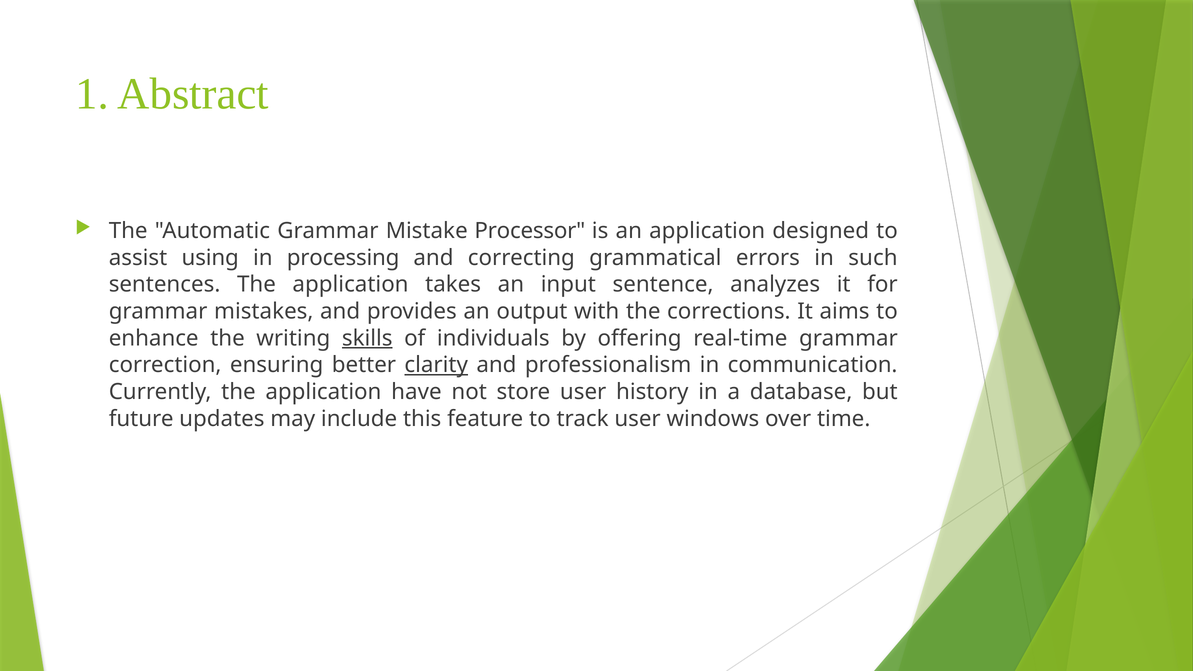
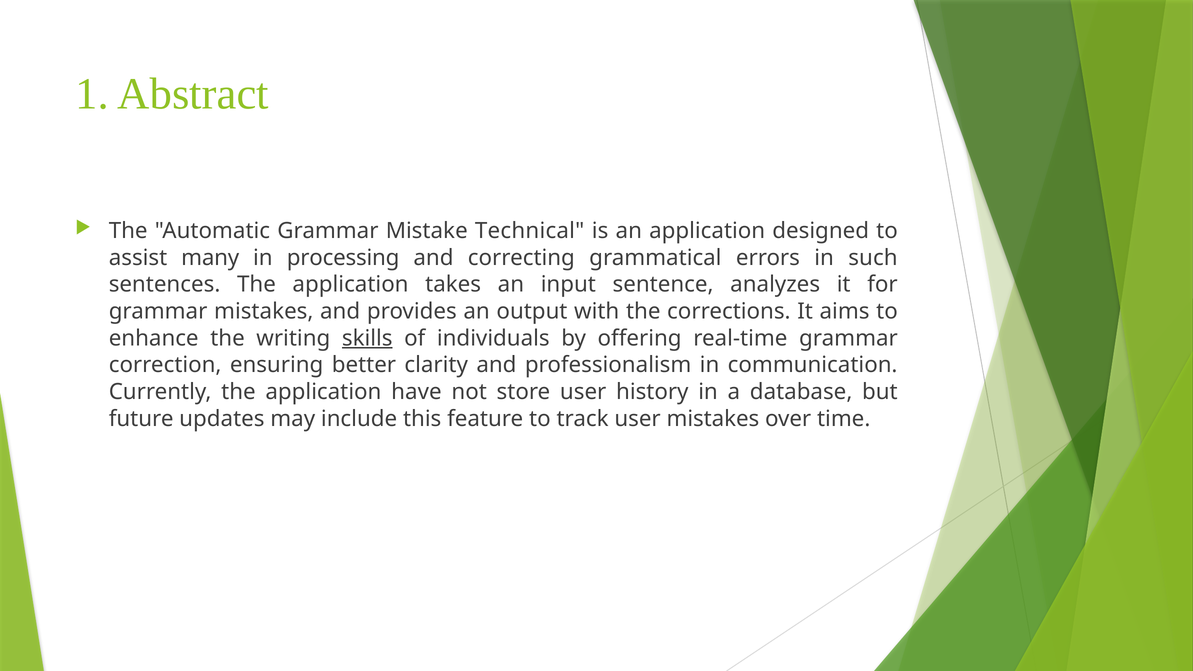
Processor: Processor -> Technical (530, 231)
using: using -> many (210, 258)
clarity underline: present -> none (436, 365)
user windows: windows -> mistakes (713, 419)
